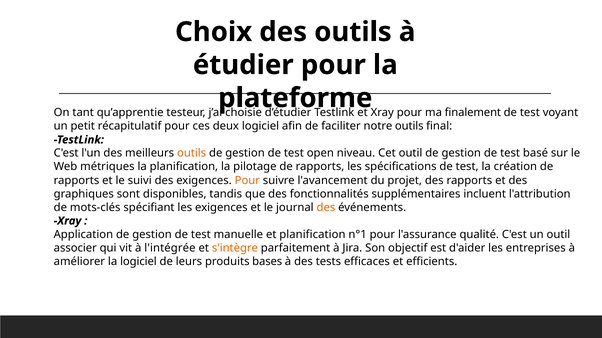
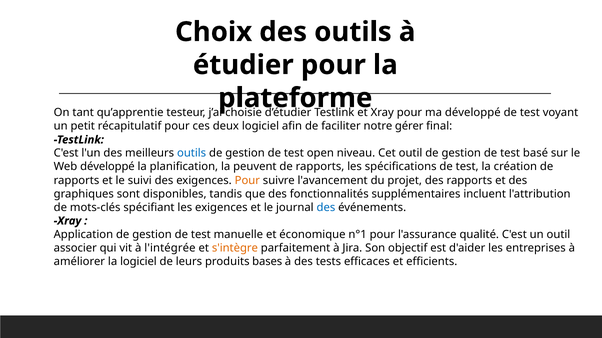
ma finalement: finalement -> développé (473, 113)
notre outils: outils -> gérer (409, 126)
outils colour: orange -> blue (192, 154)
Web métriques: métriques -> développé (107, 167)
pilotage: pilotage -> peuvent (255, 167)
des colour: orange -> blue (326, 208)
et planification: planification -> économique (312, 235)
